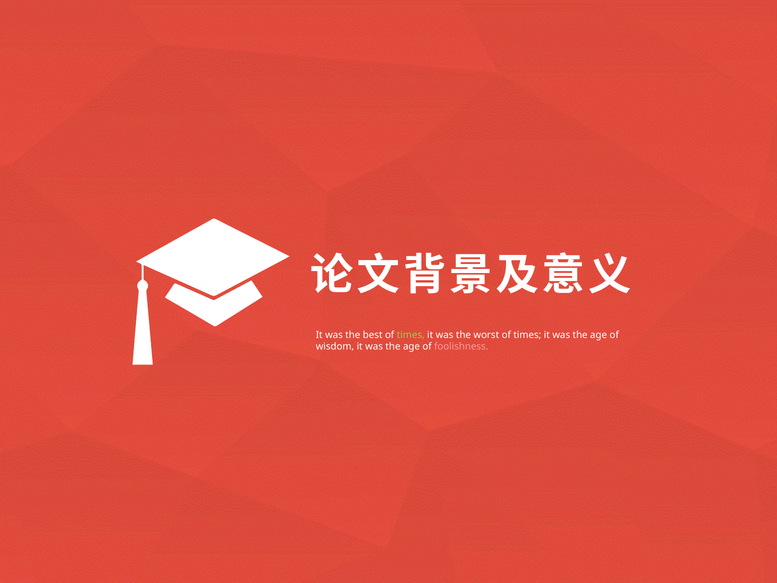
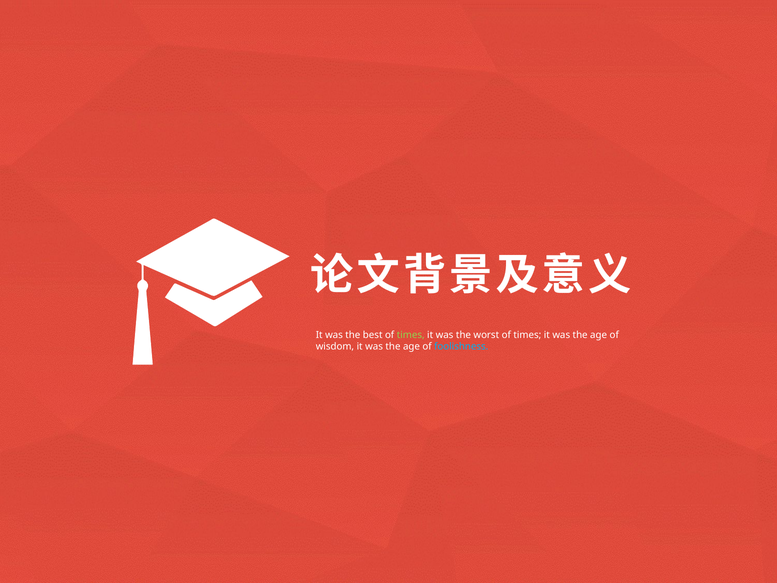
foolishness colour: pink -> light blue (461, 346)
